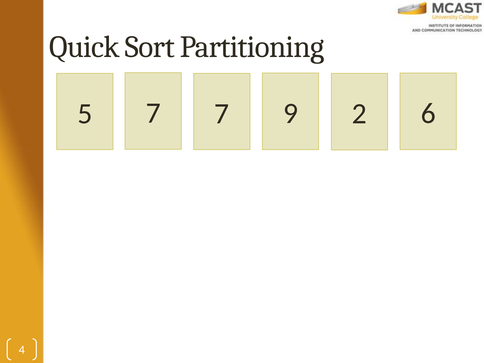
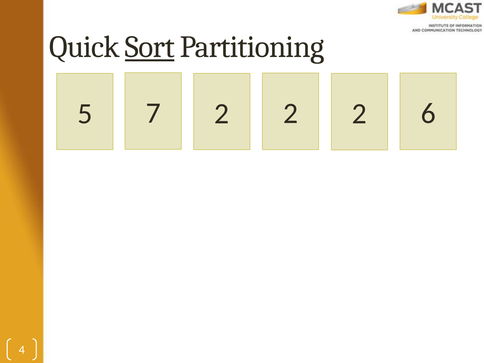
Sort underline: none -> present (150, 47)
7 9: 9 -> 2 (291, 114)
5 7: 7 -> 2 (222, 114)
